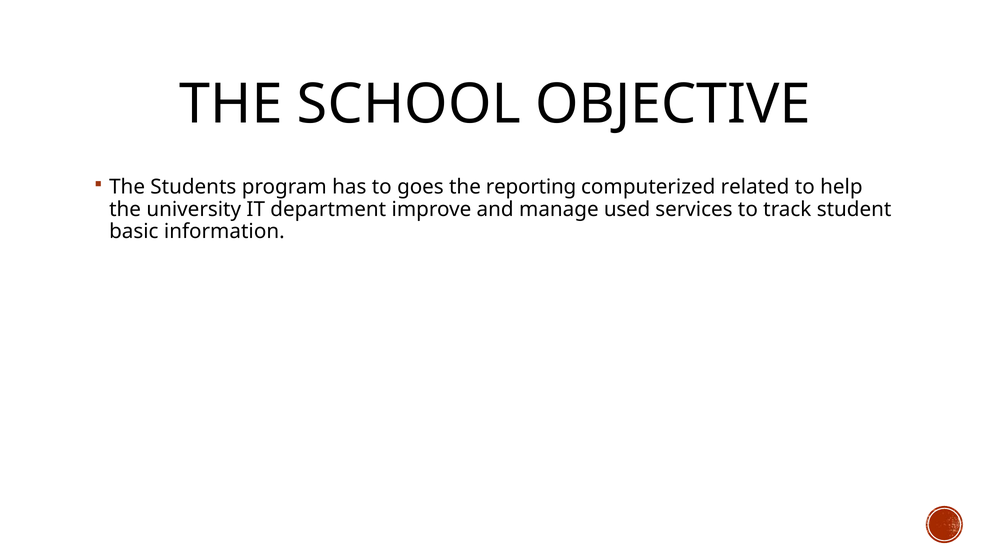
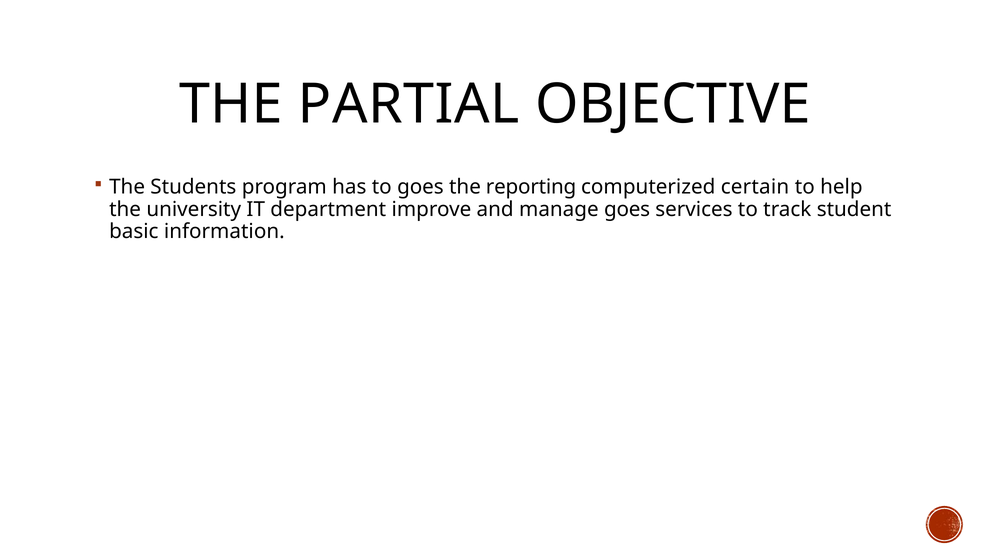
SCHOOL: SCHOOL -> PARTIAL (409, 104)
related: related -> certain (755, 187)
manage used: used -> goes (627, 209)
